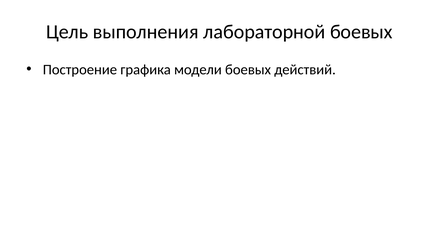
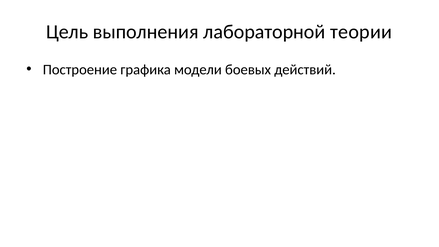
лабораторной боевых: боевых -> теории (361, 32)
